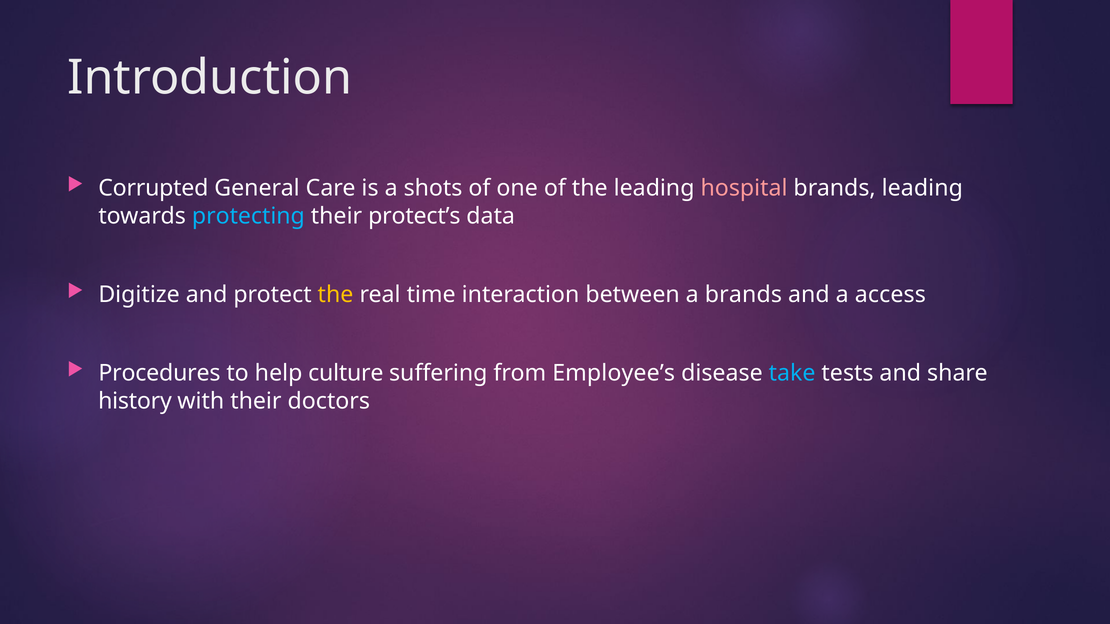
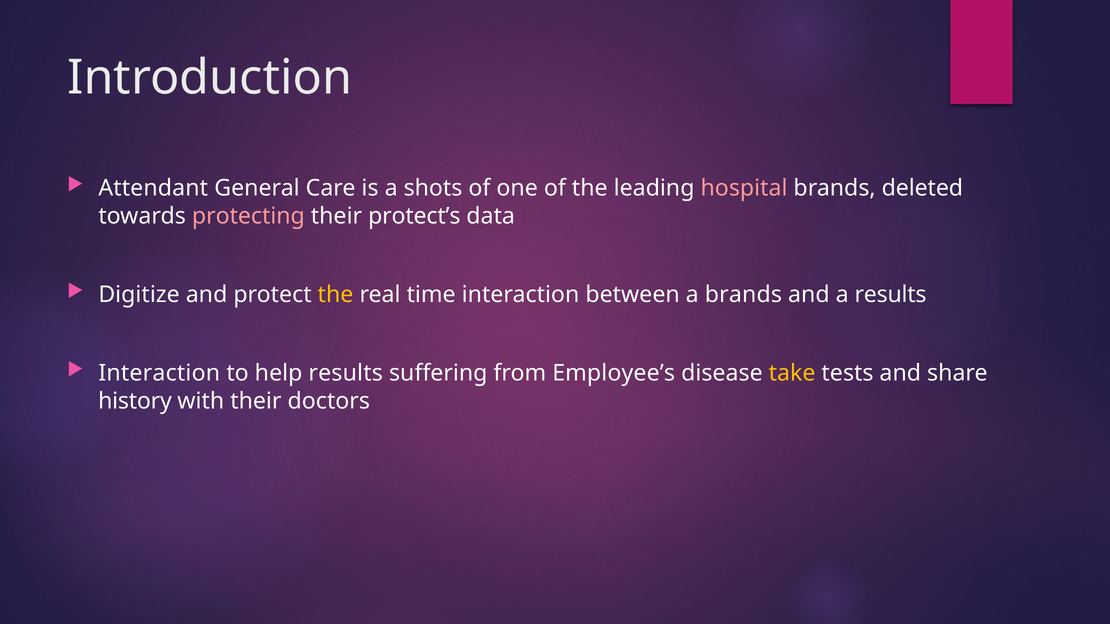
Corrupted: Corrupted -> Attendant (153, 188)
brands leading: leading -> deleted (922, 188)
protecting colour: light blue -> pink (248, 216)
a access: access -> results (891, 295)
Procedures: Procedures -> Interaction (159, 373)
help culture: culture -> results (346, 373)
take colour: light blue -> yellow (792, 373)
